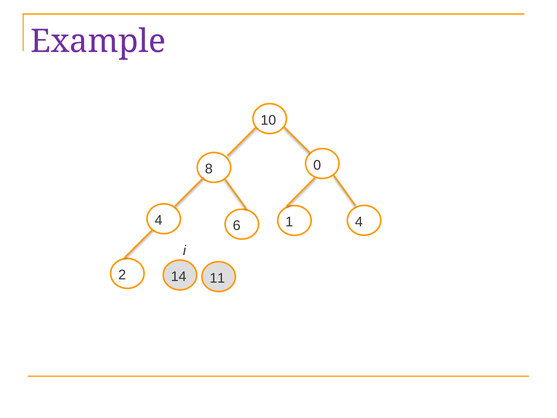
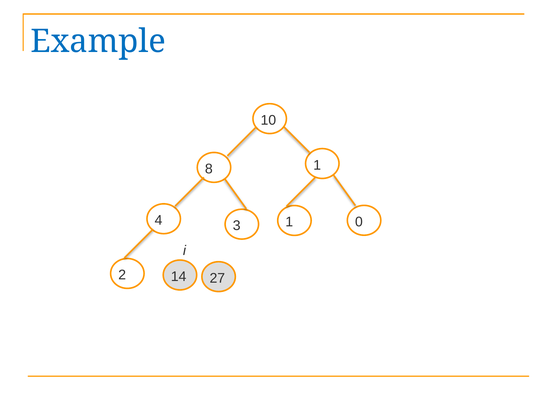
Example colour: purple -> blue (98, 41)
8 0: 0 -> 1 (317, 165)
6: 6 -> 3 (237, 226)
1 4: 4 -> 0 (359, 222)
11: 11 -> 27 (217, 278)
